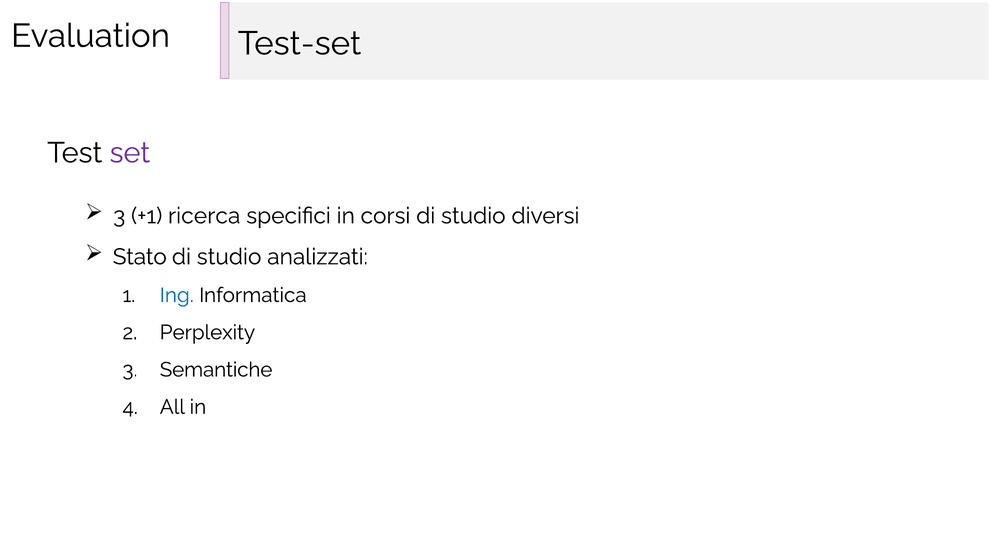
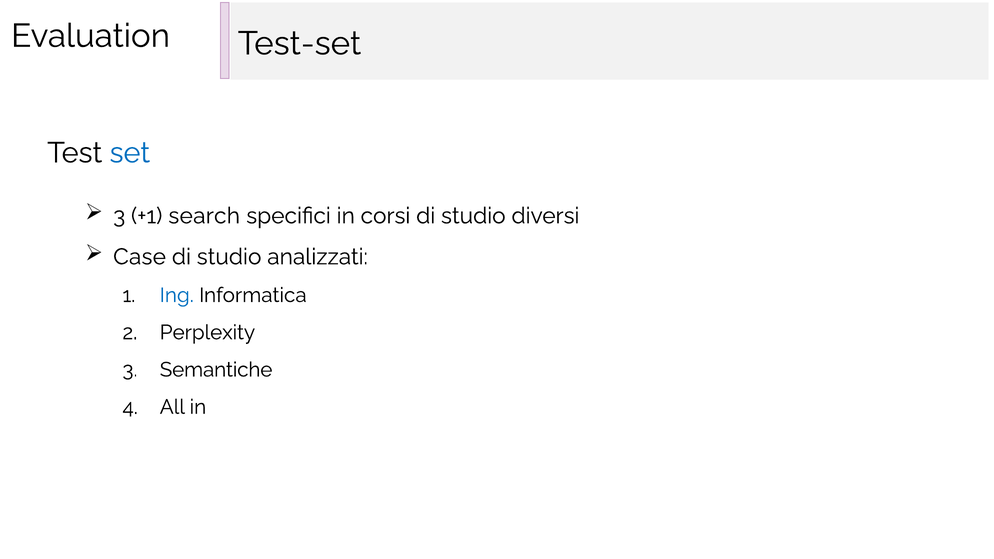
set colour: purple -> blue (130, 153)
ricerca: ricerca -> search (204, 216)
Stato: Stato -> Case (140, 257)
